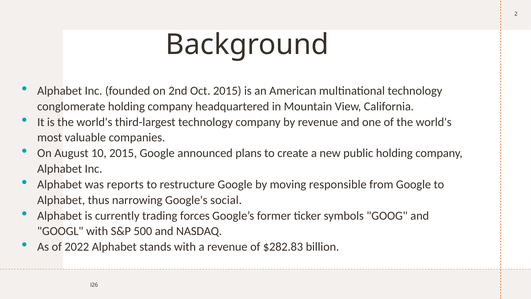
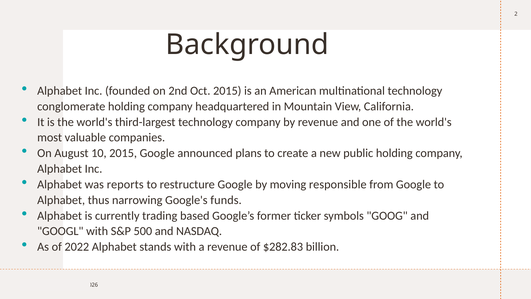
social: social -> funds (226, 200)
forces: forces -> based (195, 215)
